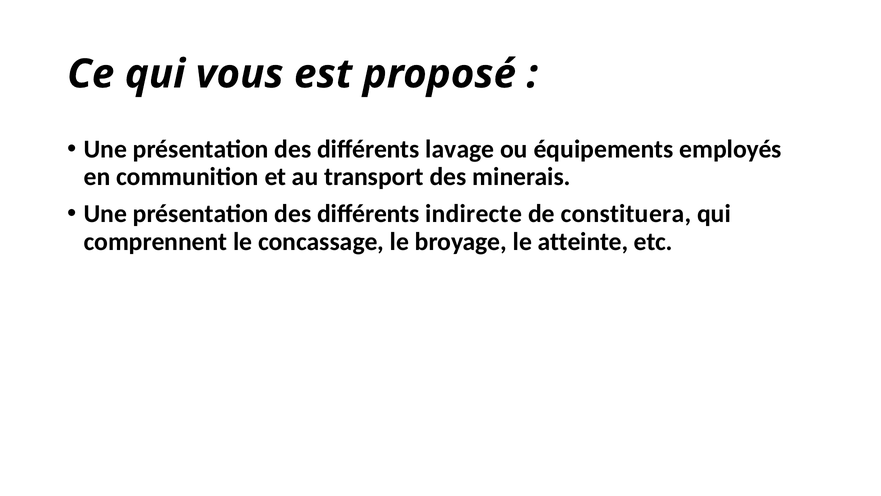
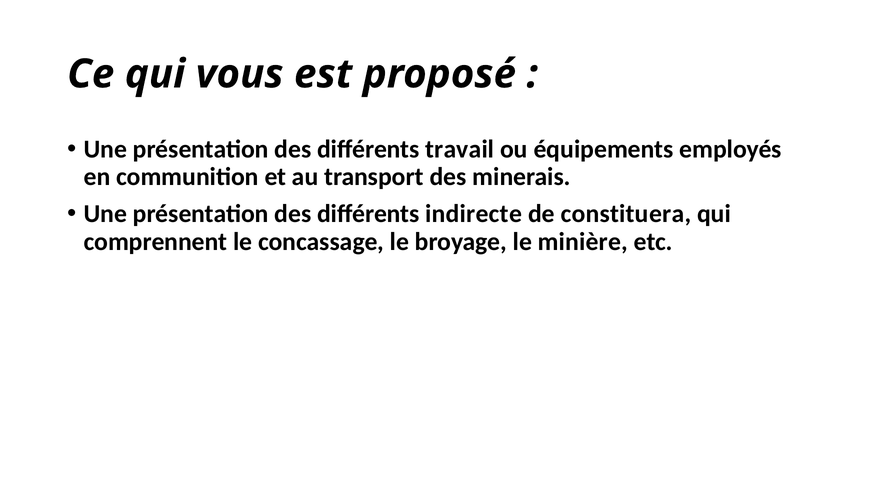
lavage: lavage -> travail (460, 149)
atteinte: atteinte -> minière (583, 241)
